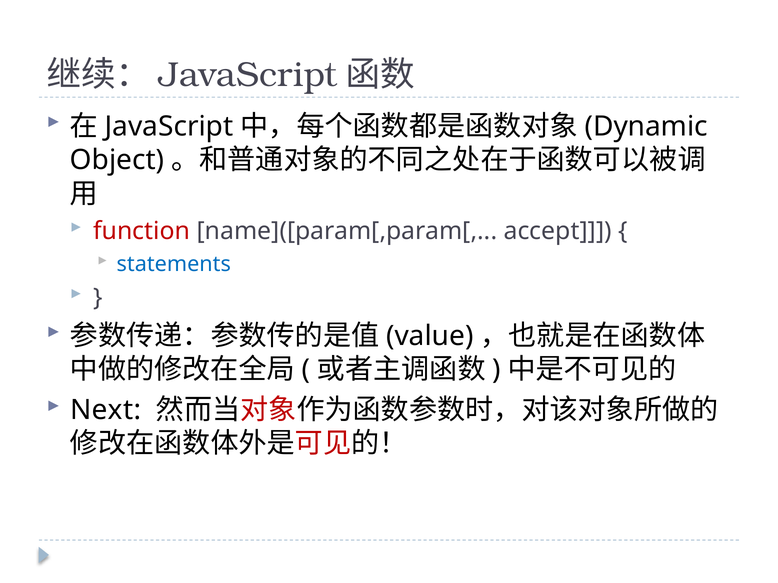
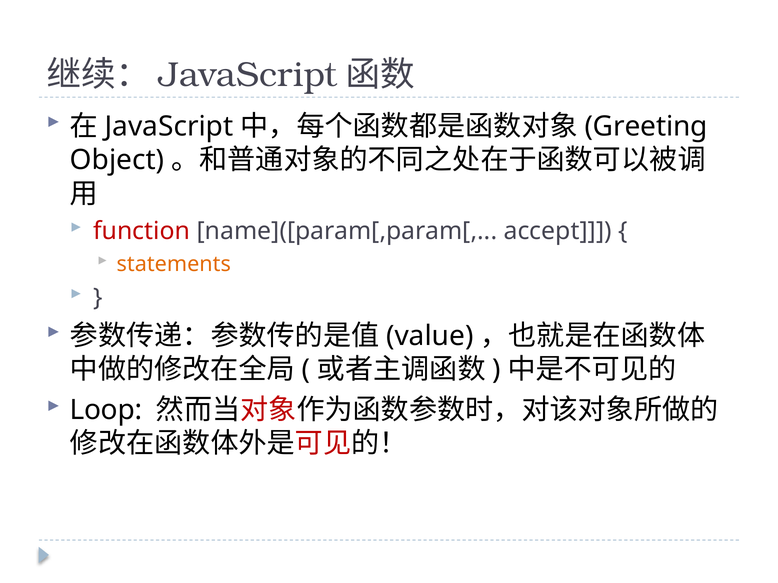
Dynamic: Dynamic -> Greeting (646, 126)
statements colour: blue -> orange (174, 264)
Next: Next -> Loop (106, 410)
